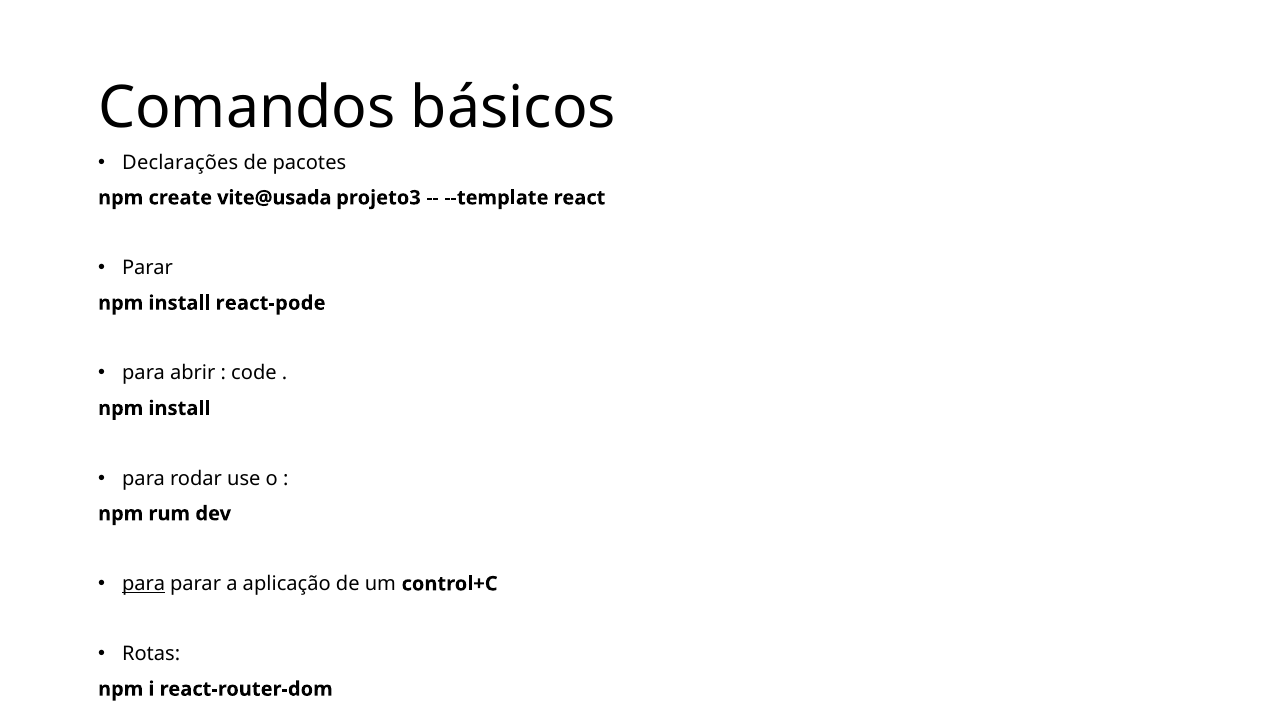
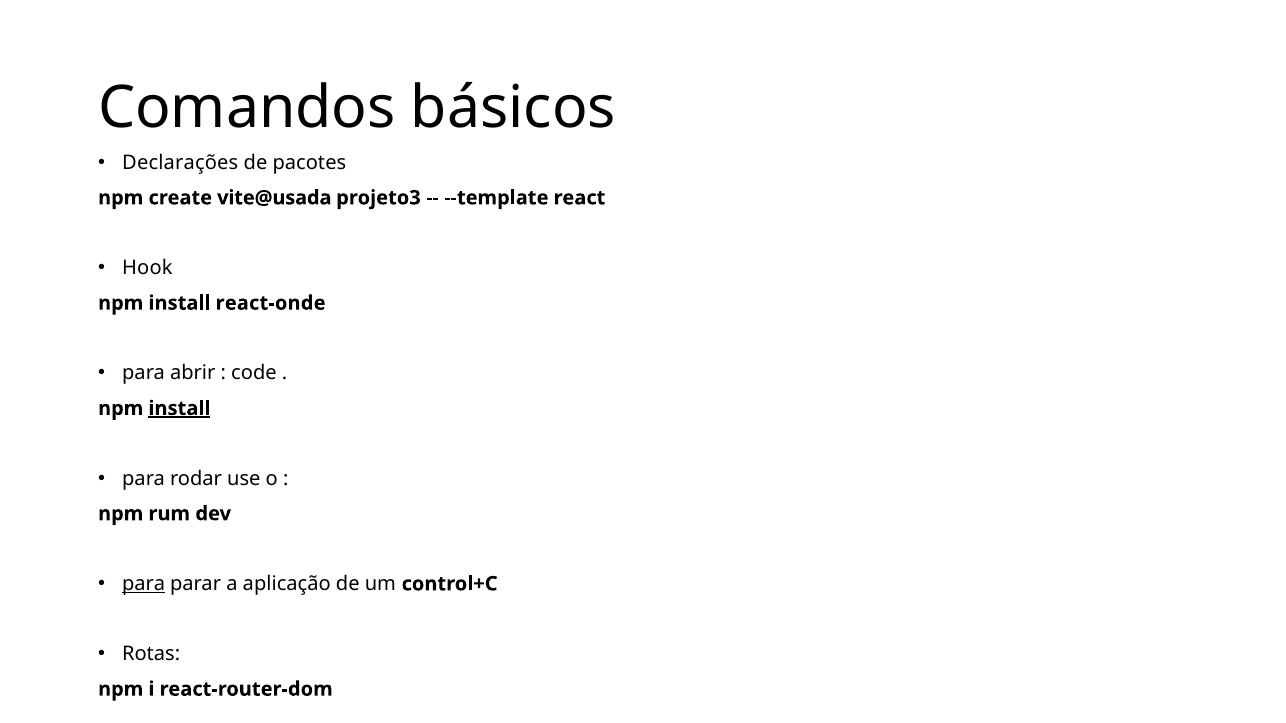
Parar: Parar -> Hook (147, 268)
react-pode: react-pode -> react-onde (271, 303)
install underline: none -> present (179, 409)
